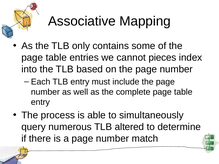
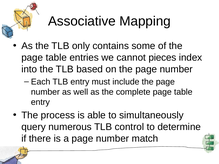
altered: altered -> control (129, 127)
